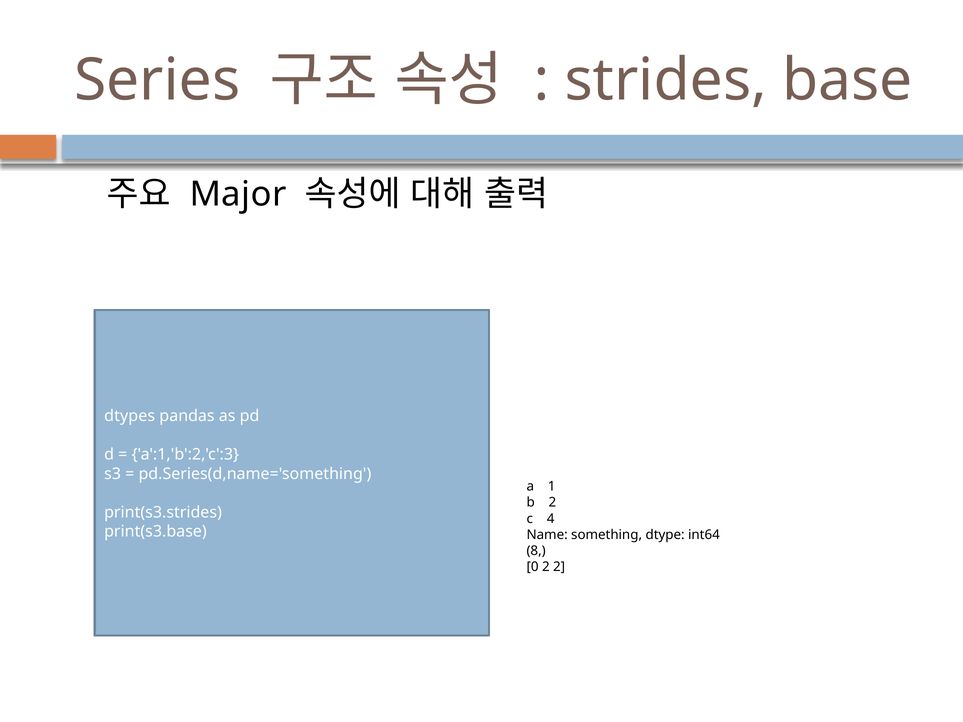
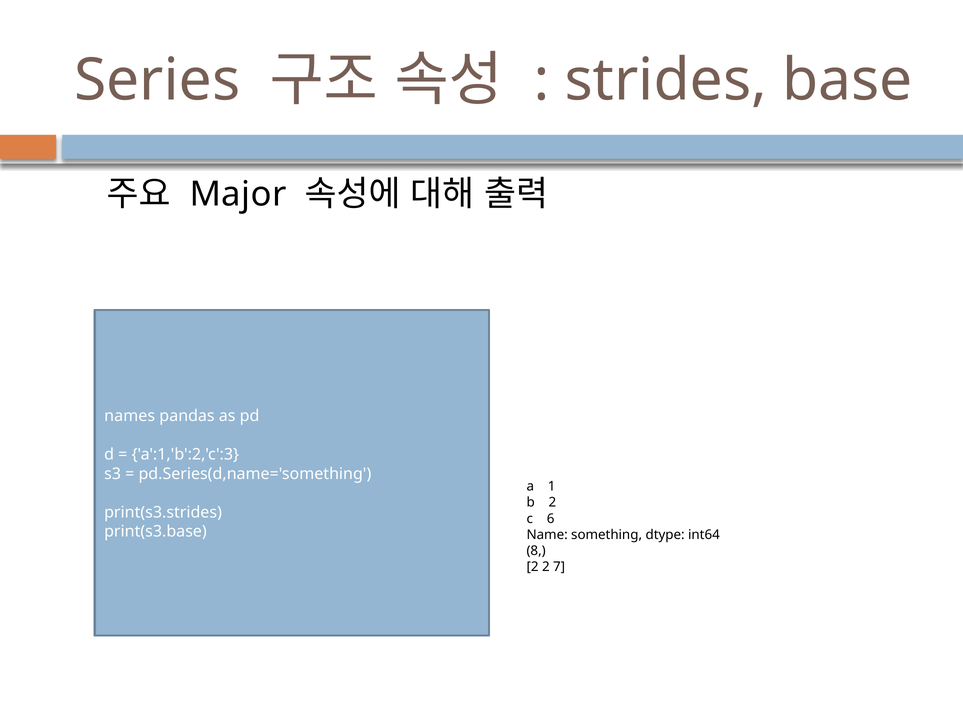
dtypes: dtypes -> names (130, 416)
4: 4 -> 6 (551, 519)
0: 0 -> 2 (533, 567)
2 2: 2 -> 7 (559, 567)
